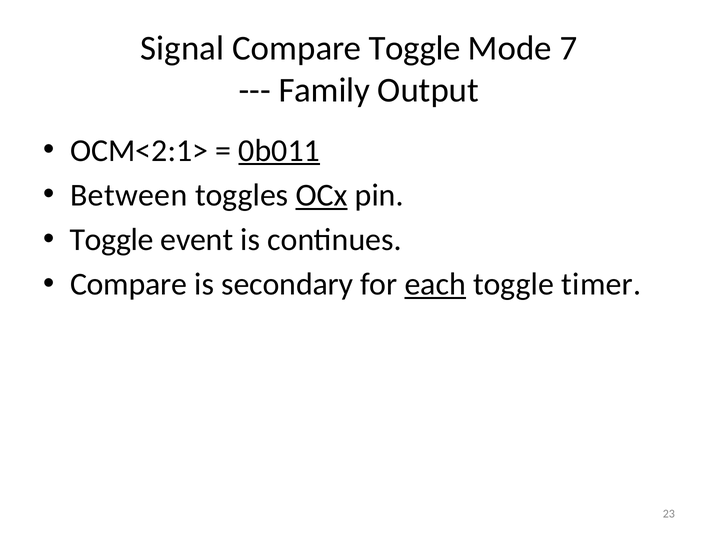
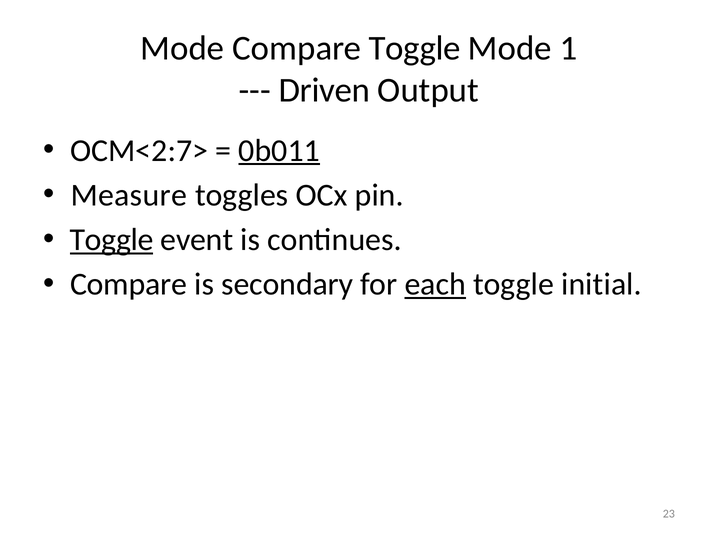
Signal: Signal -> Mode (182, 49)
7: 7 -> 1 (569, 49)
Family: Family -> Driven (324, 90)
OCM<2:1>: OCM<2:1> -> OCM<2:7> (139, 151)
Between: Between -> Measure (129, 195)
OCx underline: present -> none (322, 195)
Toggle underline: none -> present (112, 240)
timer: timer -> initial (602, 285)
